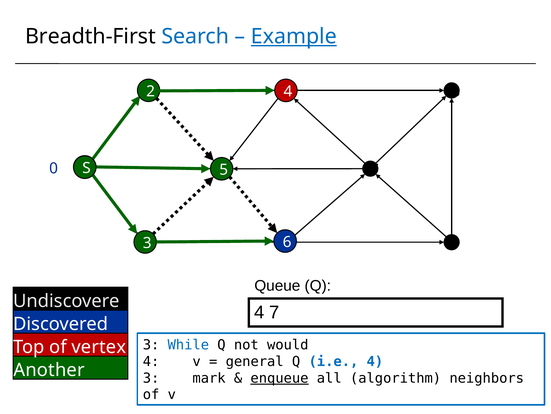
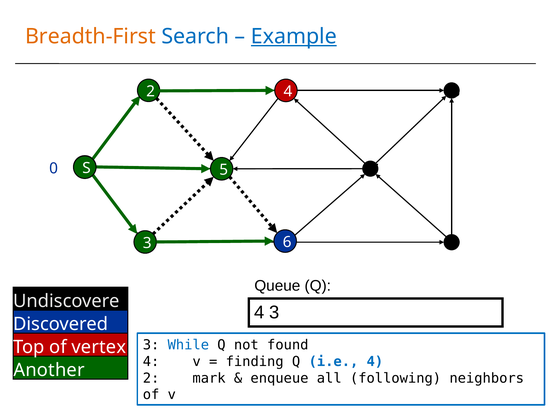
Breadth-First colour: black -> orange (90, 36)
7: 7 -> 3 (274, 312)
would: would -> found (288, 344)
general: general -> finding (255, 361)
3: 3 -> 2 (151, 378)
enqueue underline: present -> none (279, 378)
algorithm: algorithm -> following (396, 378)
